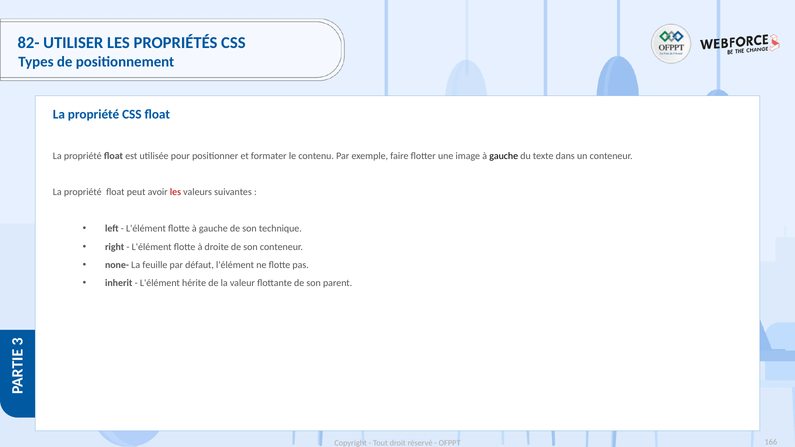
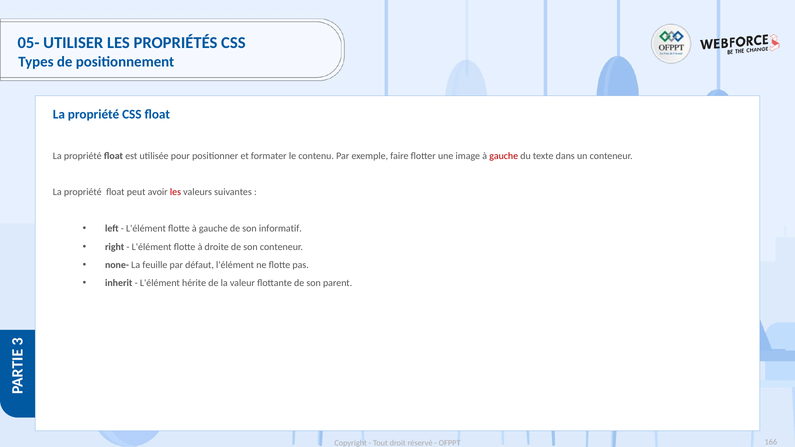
82-: 82- -> 05- (29, 43)
gauche colour: black -> red (504, 156)
technique: technique -> informatif (280, 229)
